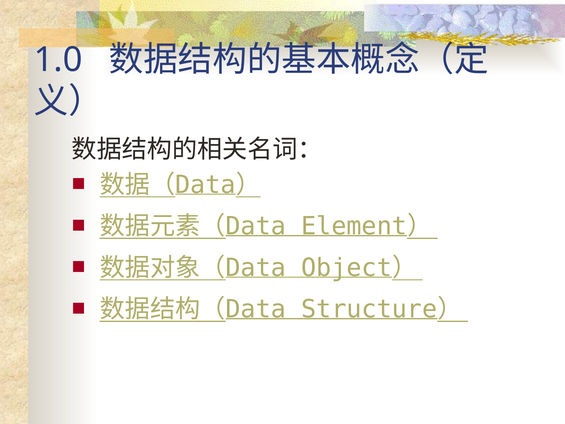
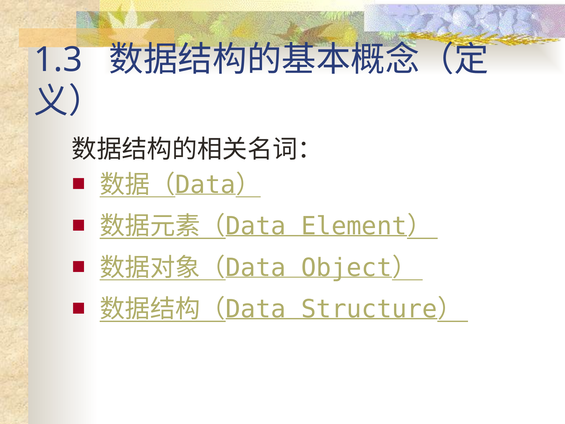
1.0: 1.0 -> 1.3 (58, 60)
